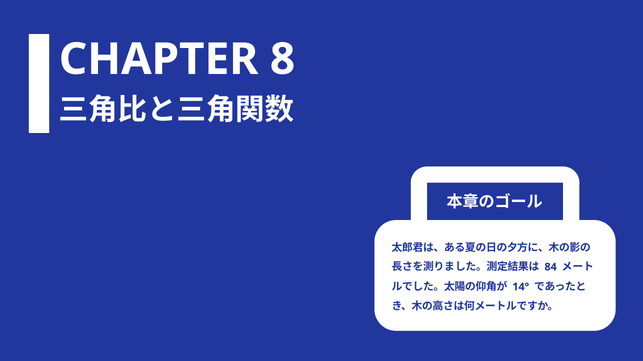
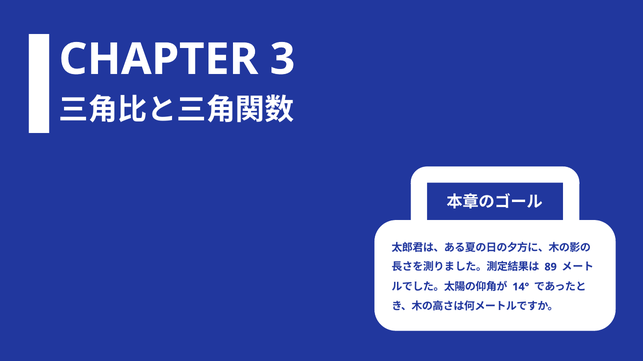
8: 8 -> 3 (283, 59)
84: 84 -> 89 (551, 267)
